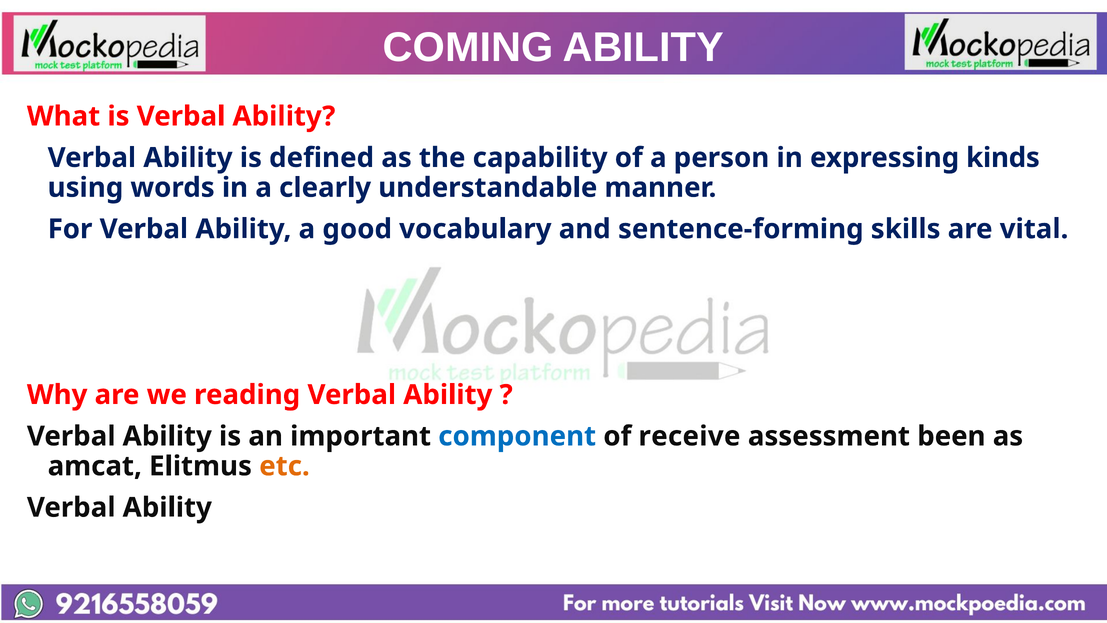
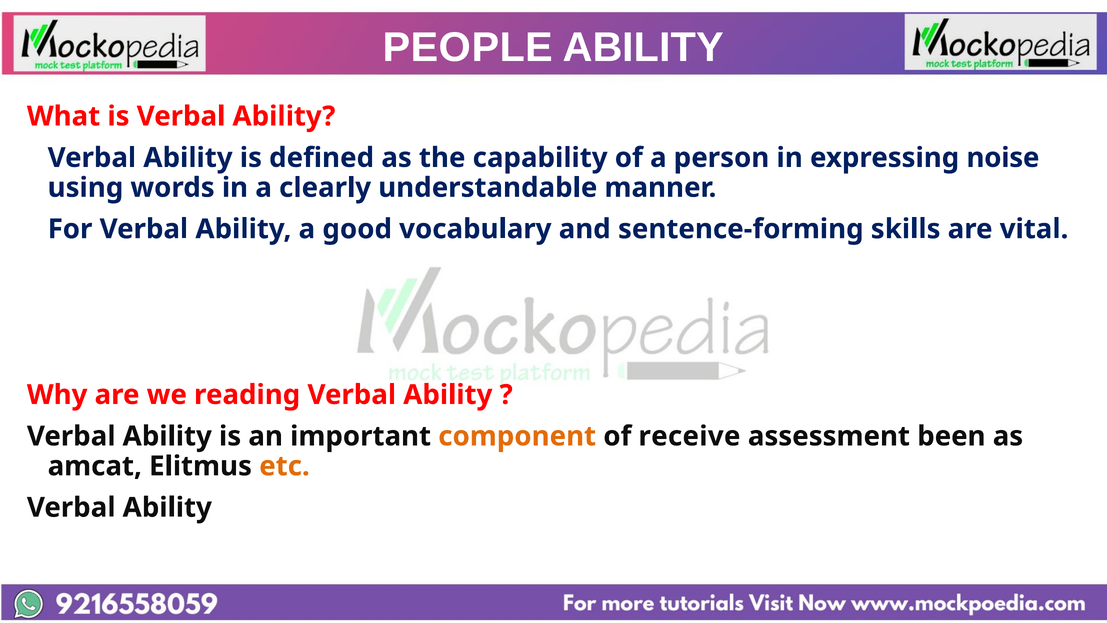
COMING: COMING -> PEOPLE (468, 47)
kinds: kinds -> noise (1003, 158)
component colour: blue -> orange (517, 436)
